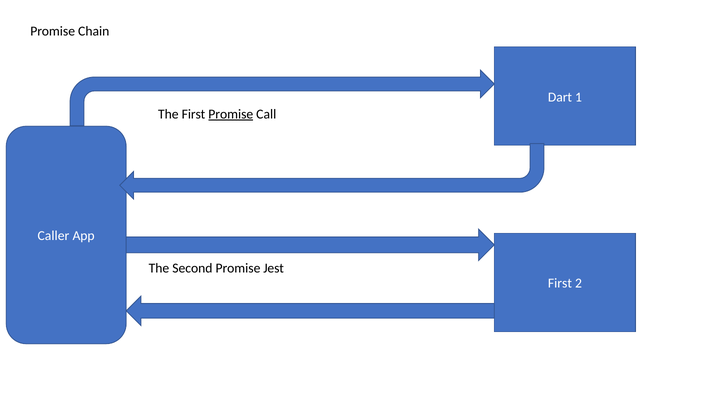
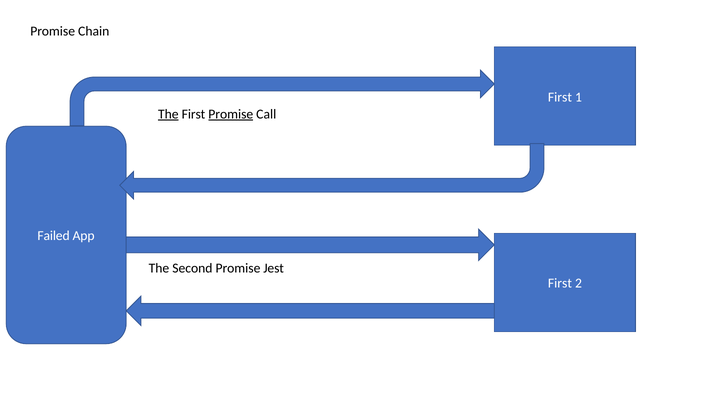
Dart: Dart -> First (560, 97)
The underline: none -> present (168, 114)
Caller: Caller -> Failed (54, 236)
